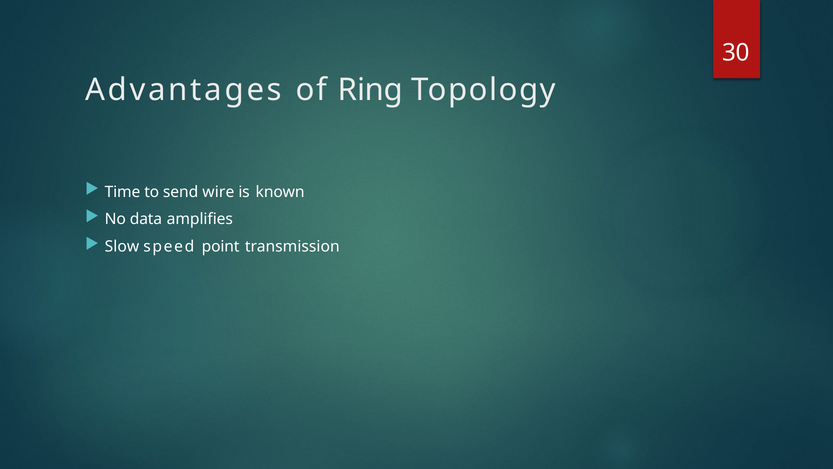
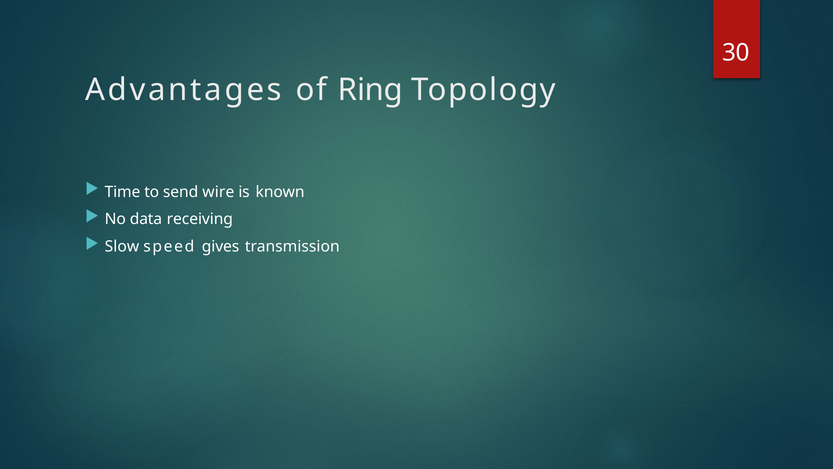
amplifies: amplifies -> receiving (200, 219)
point: point -> gives (221, 246)
